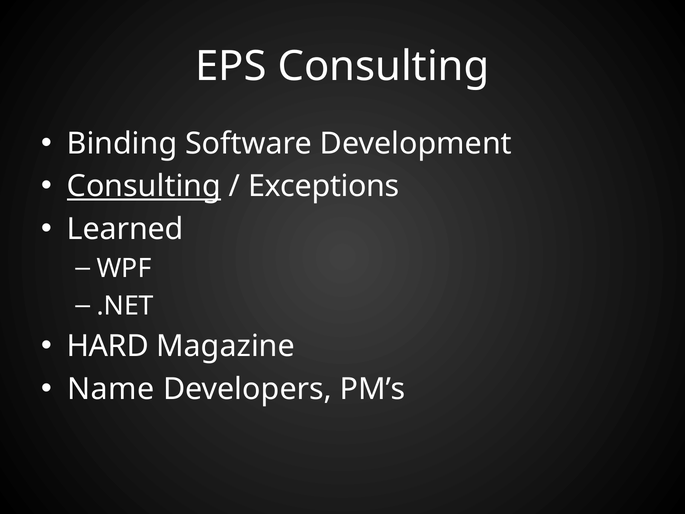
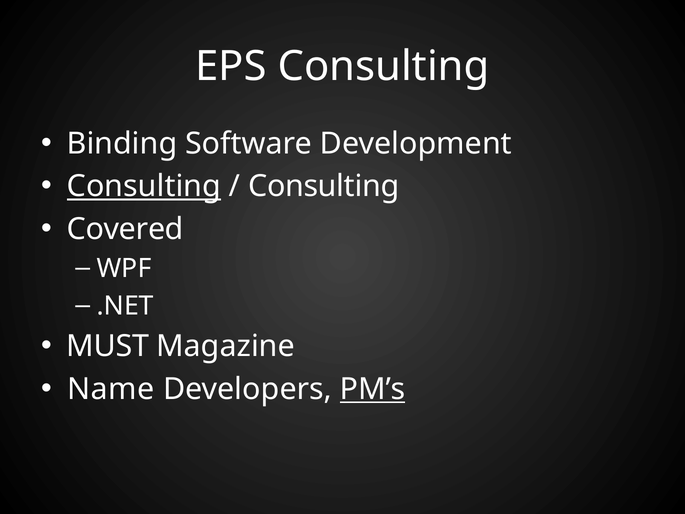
Exceptions: Exceptions -> Consulting (324, 186)
Learned: Learned -> Covered (125, 229)
HARD: HARD -> MUST (108, 346)
PM’s underline: none -> present (373, 389)
